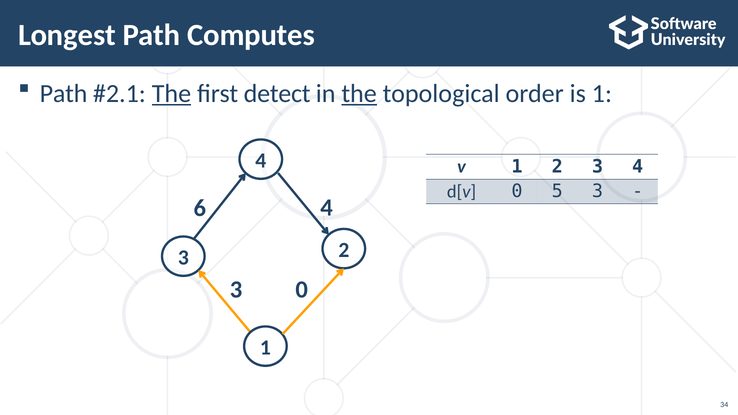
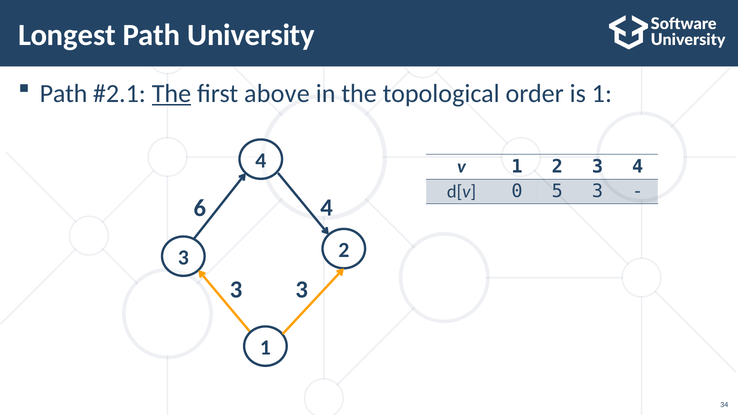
Computes: Computes -> University (251, 35)
detect: detect -> above (277, 94)
the underline: present -> none (359, 94)
3 0: 0 -> 3 (302, 290)
